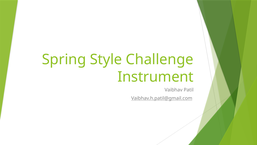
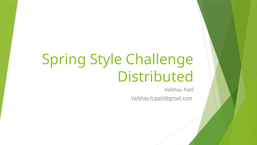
Instrument: Instrument -> Distributed (155, 77)
